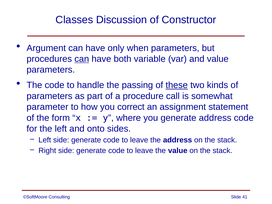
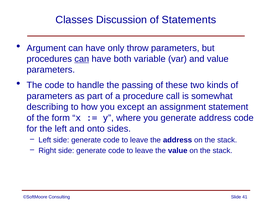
Constructor: Constructor -> Statements (189, 20)
when: when -> throw (138, 48)
these underline: present -> none (177, 85)
parameter: parameter -> describing (47, 107)
correct: correct -> except (131, 107)
